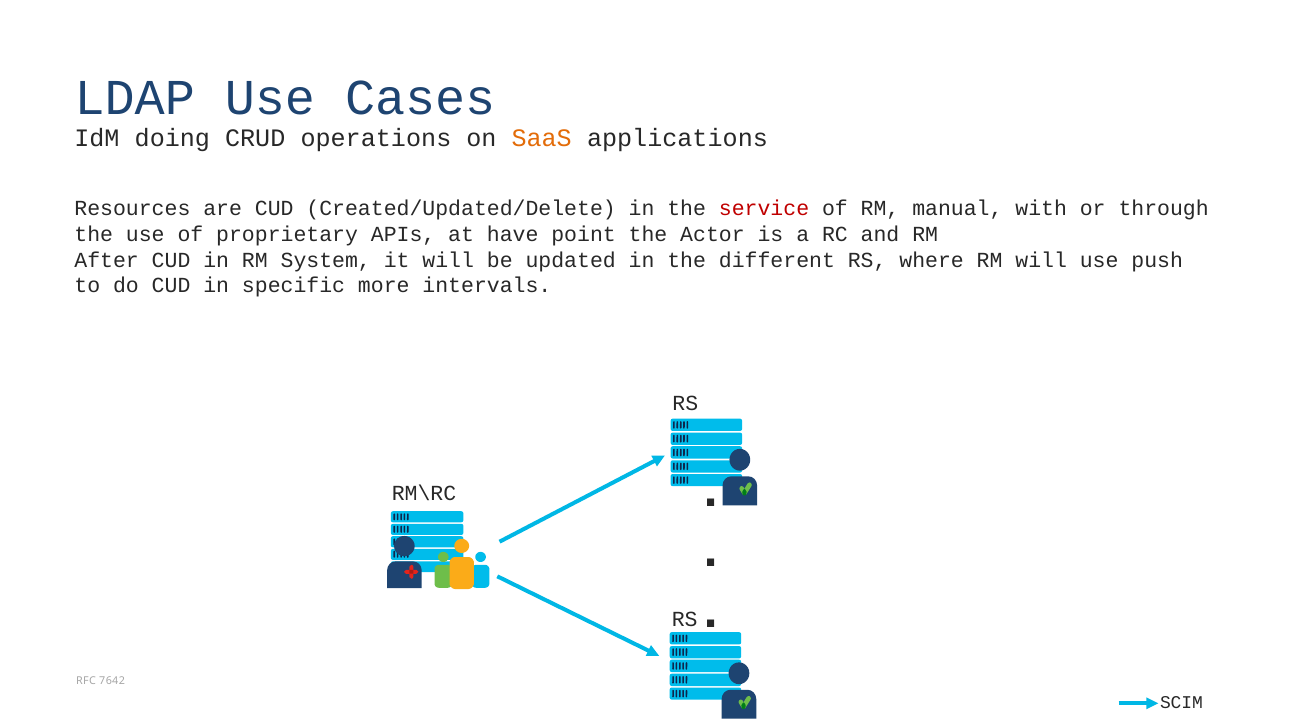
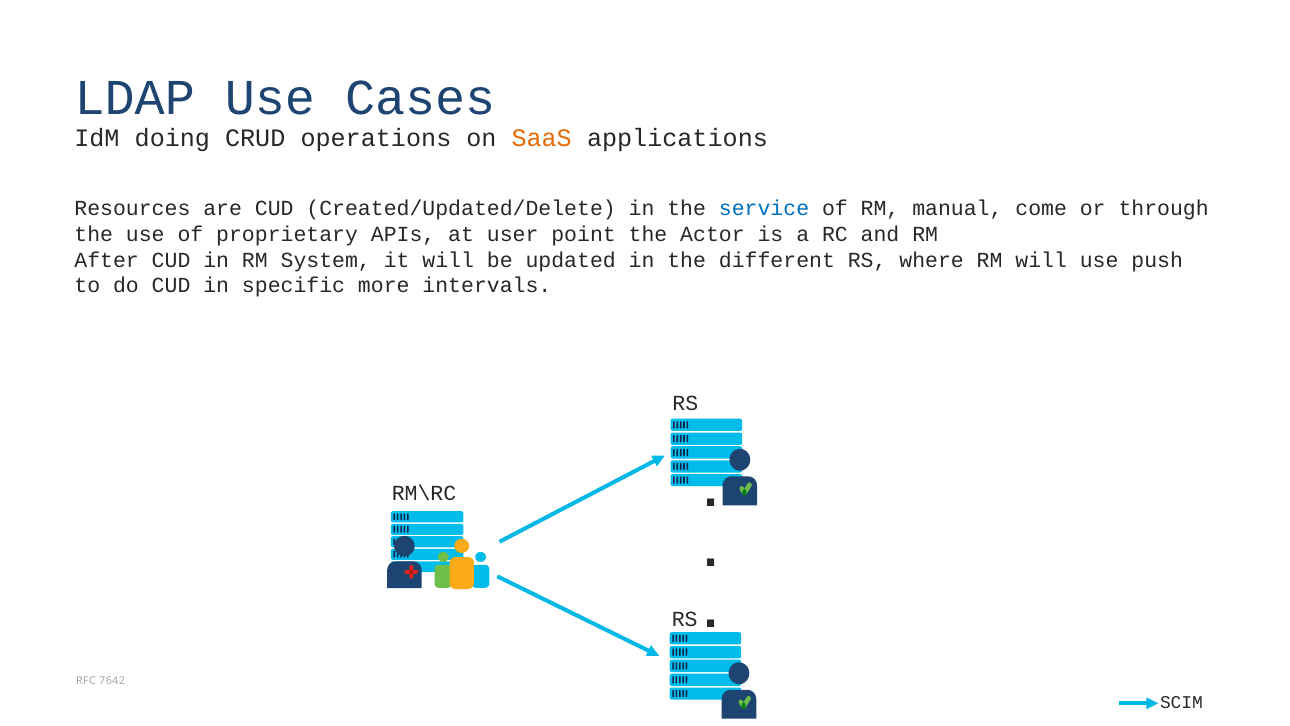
service colour: red -> blue (764, 208)
with: with -> come (1041, 208)
have: have -> user (513, 234)
